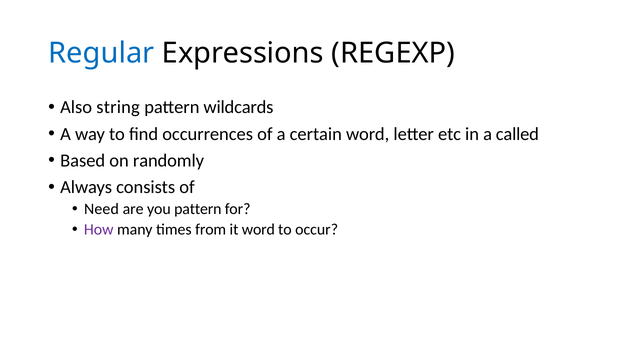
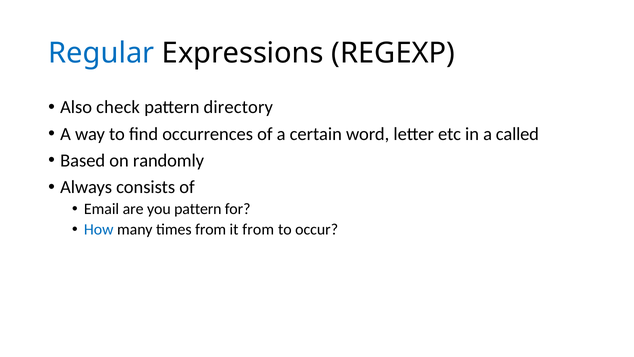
string: string -> check (118, 107)
wildcards: wildcards -> directory (238, 107)
Need: Need -> Email (102, 209)
How colour: purple -> blue (99, 229)
it word: word -> from (258, 229)
